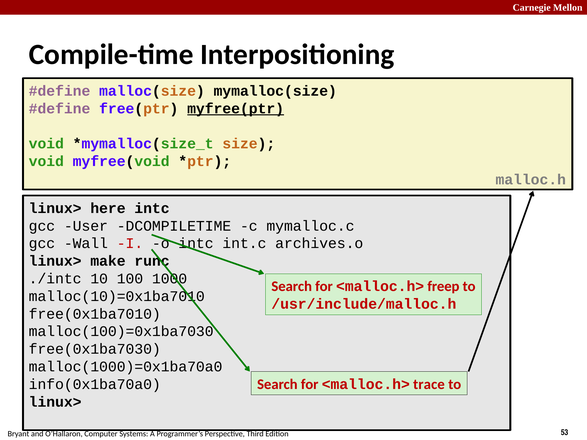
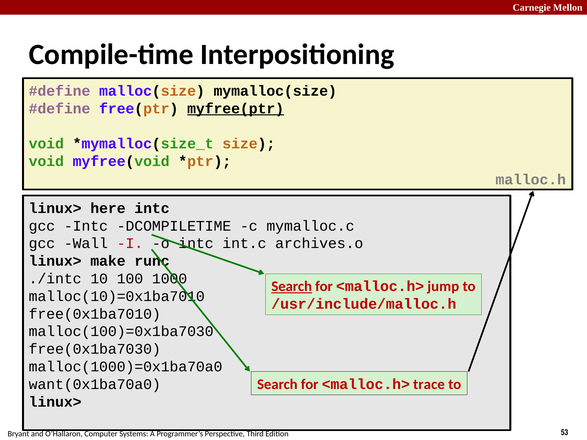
gcc User: User -> Intc (86, 226)
Search underline: none -> present (292, 287)
freep: freep -> jump (443, 287)
info(0x1ba70a0: info(0x1ba70a0 -> want(0x1ba70a0 (95, 384)
